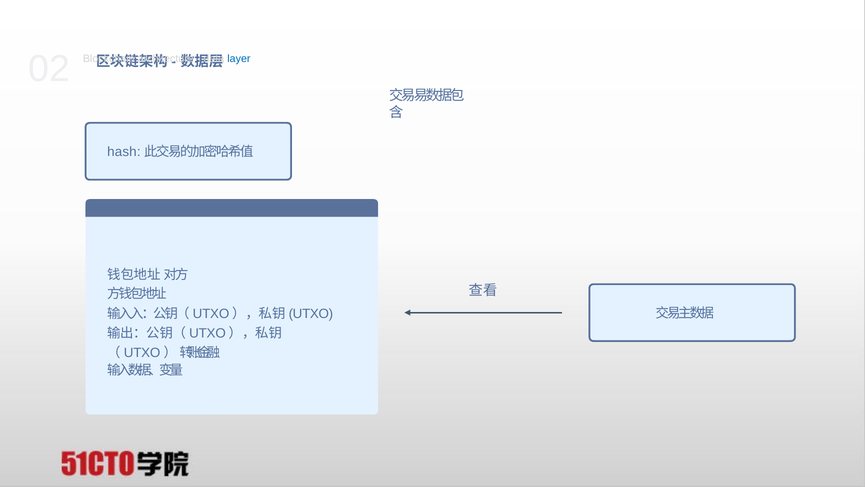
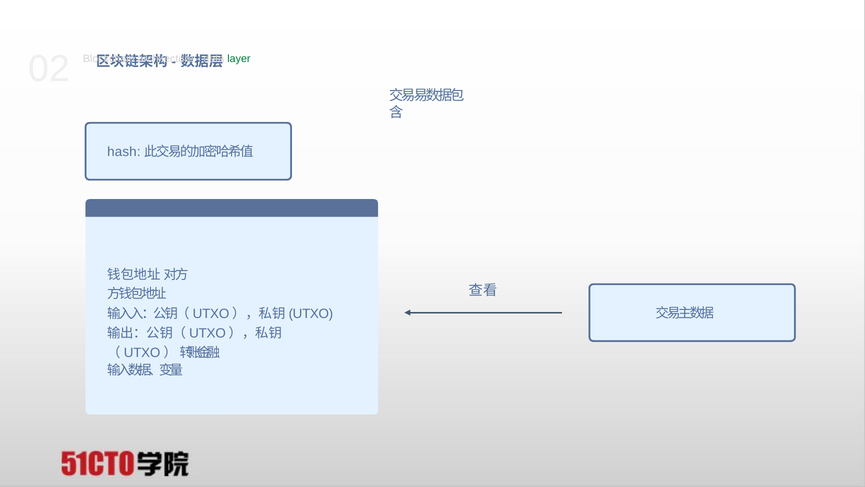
layer colour: blue -> green (239, 59)
